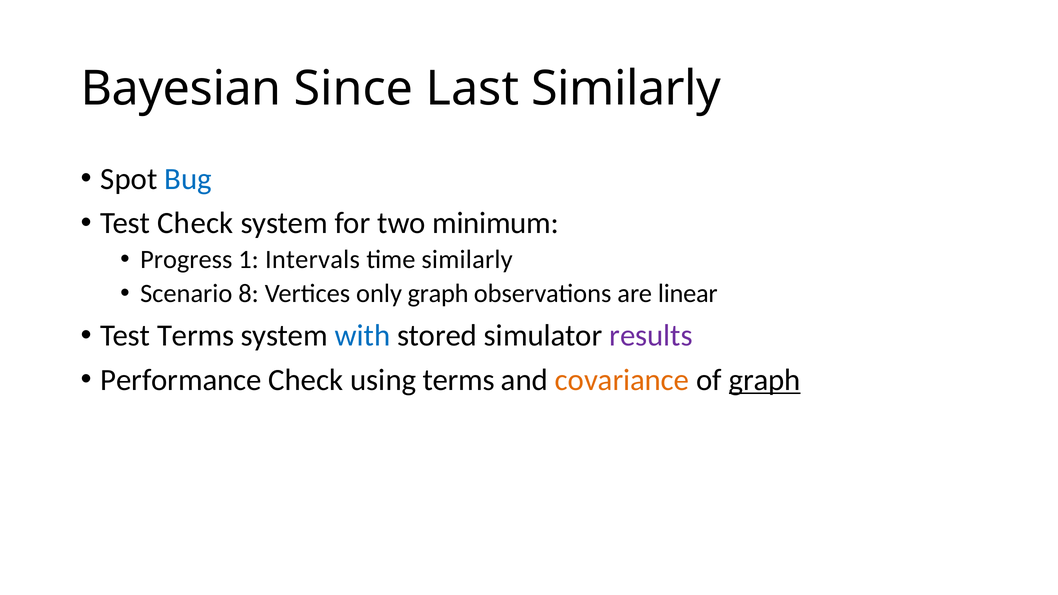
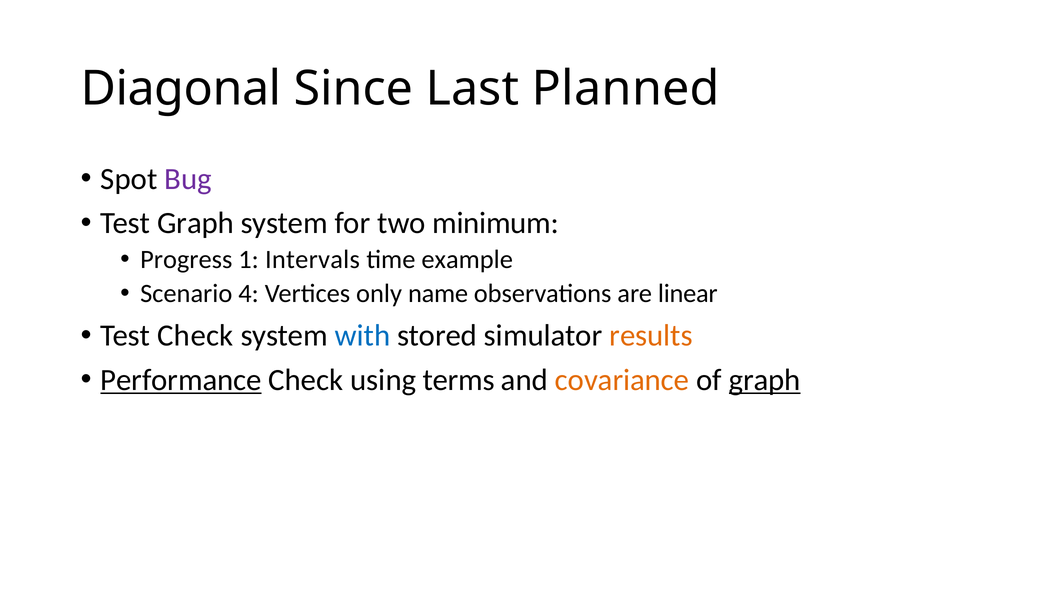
Bayesian: Bayesian -> Diagonal (181, 89)
Last Similarly: Similarly -> Planned (626, 89)
Bug colour: blue -> purple (188, 179)
Test Check: Check -> Graph (196, 223)
time similarly: similarly -> example (467, 260)
8: 8 -> 4 (249, 294)
only graph: graph -> name (438, 294)
Test Terms: Terms -> Check (195, 336)
results colour: purple -> orange (651, 336)
Performance underline: none -> present (181, 380)
